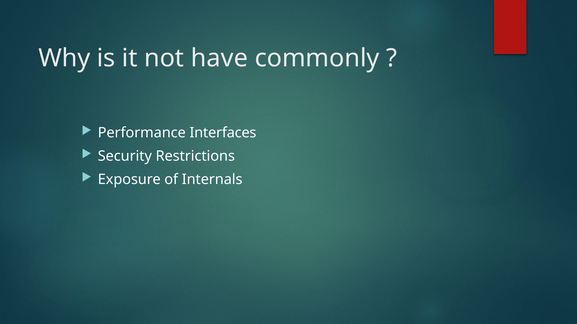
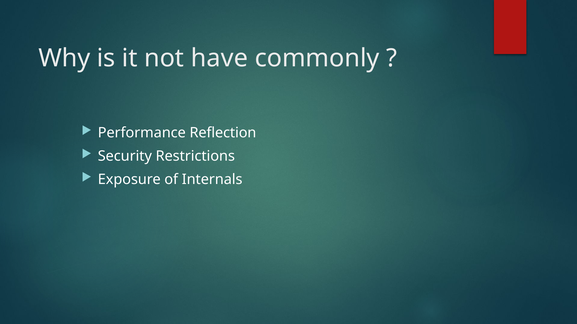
Interfaces: Interfaces -> Reflection (223, 133)
